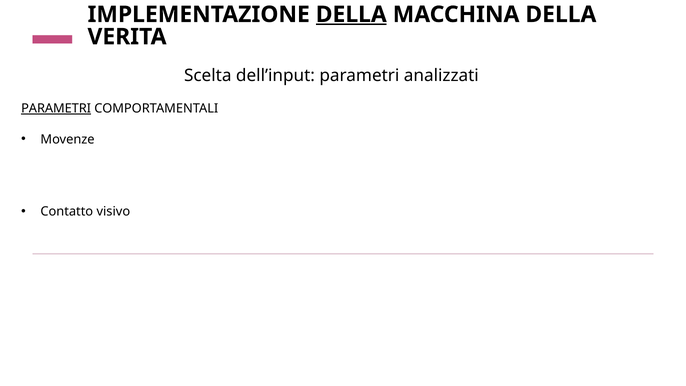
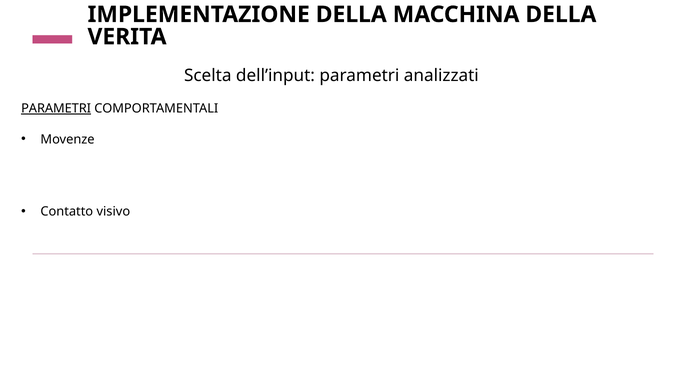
DELLA underline: present -> none (351, 14)
